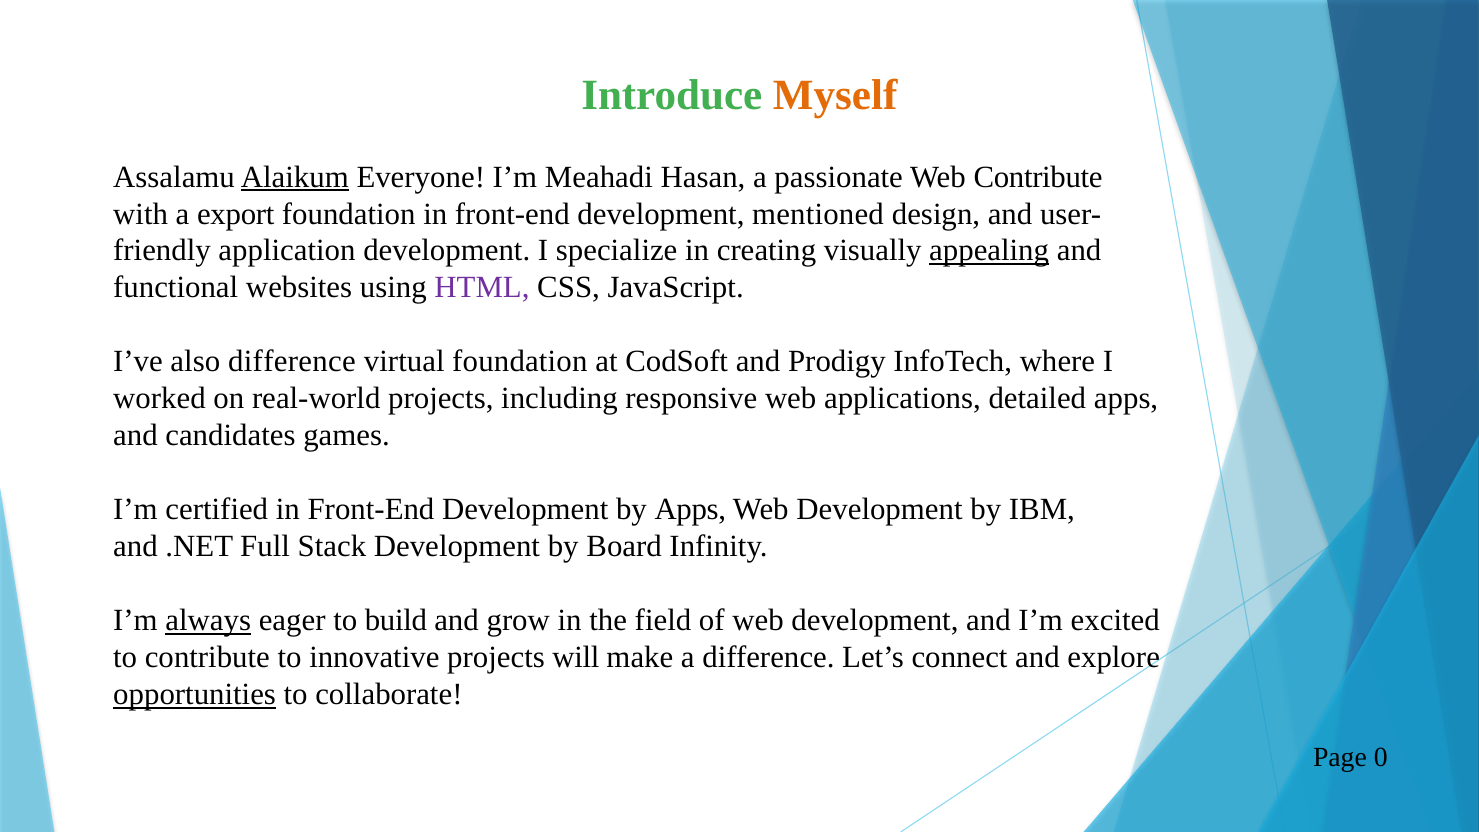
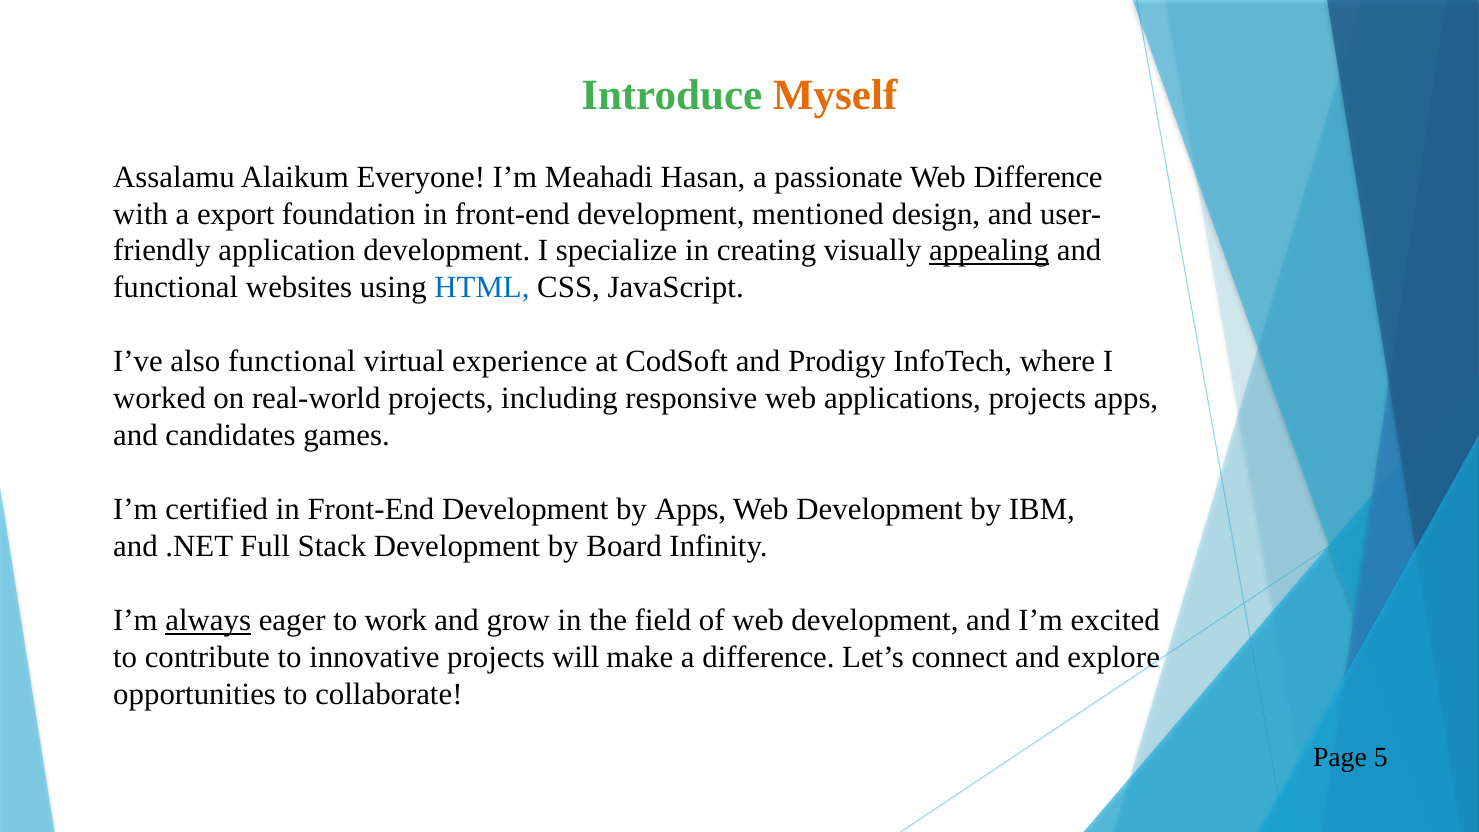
Alaikum underline: present -> none (295, 177)
Web Contribute: Contribute -> Difference (1038, 177)
HTML colour: purple -> blue (482, 288)
also difference: difference -> functional (292, 362)
virtual foundation: foundation -> experience (520, 362)
applications detailed: detailed -> projects (1037, 399)
build: build -> work (396, 621)
opportunities underline: present -> none (195, 695)
0: 0 -> 5 (1381, 758)
